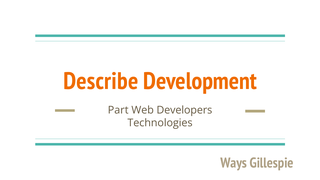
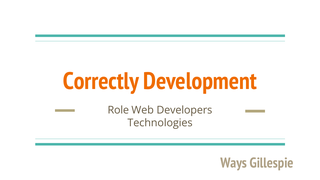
Describe: Describe -> Correctly (101, 81)
Part: Part -> Role (118, 110)
